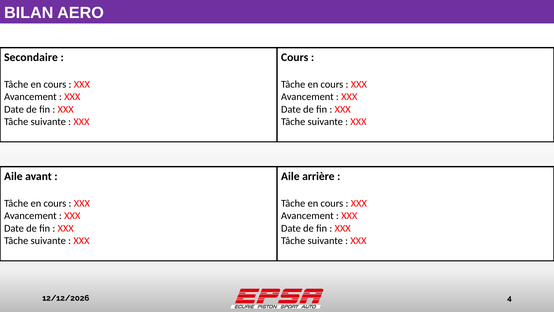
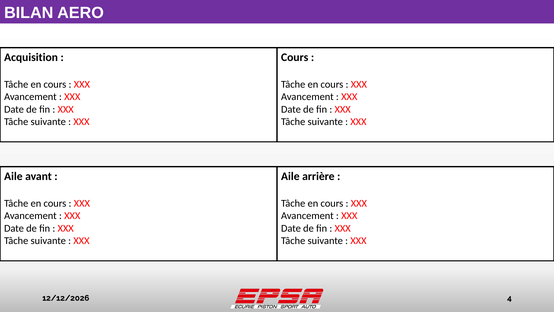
Secondaire: Secondaire -> Acquisition (31, 57)
